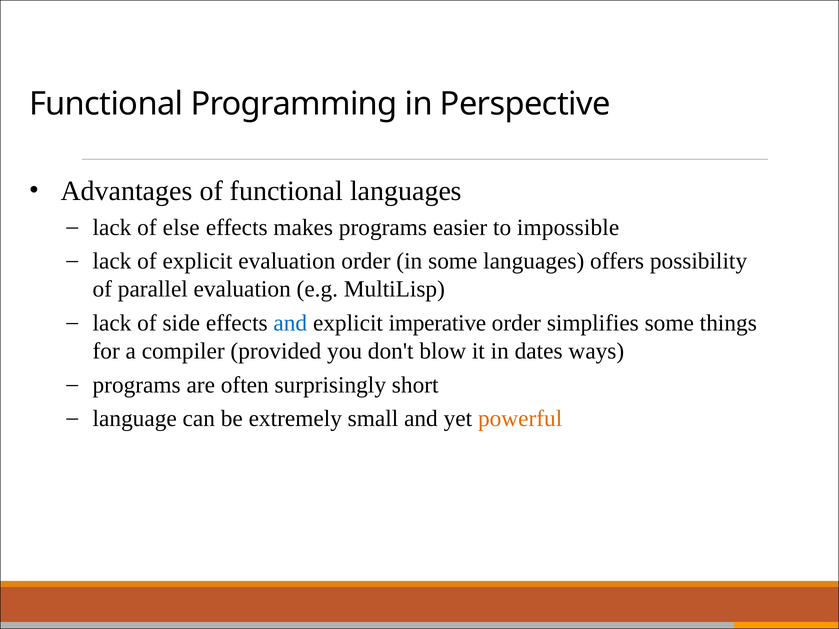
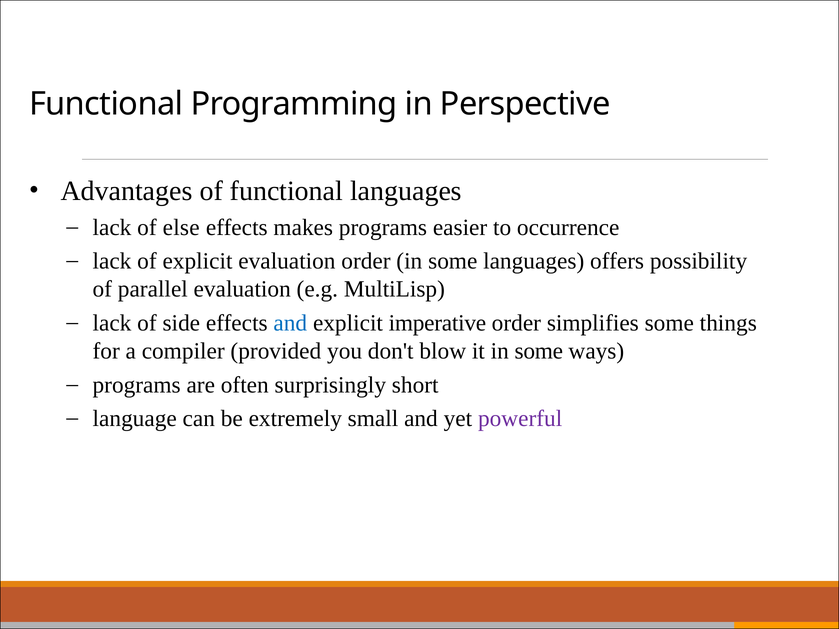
impossible: impossible -> occurrence (568, 227)
it in dates: dates -> some (539, 351)
powerful colour: orange -> purple (520, 419)
